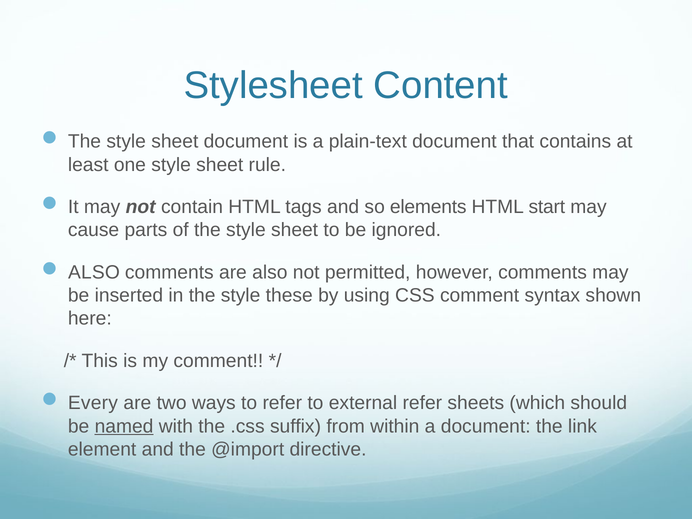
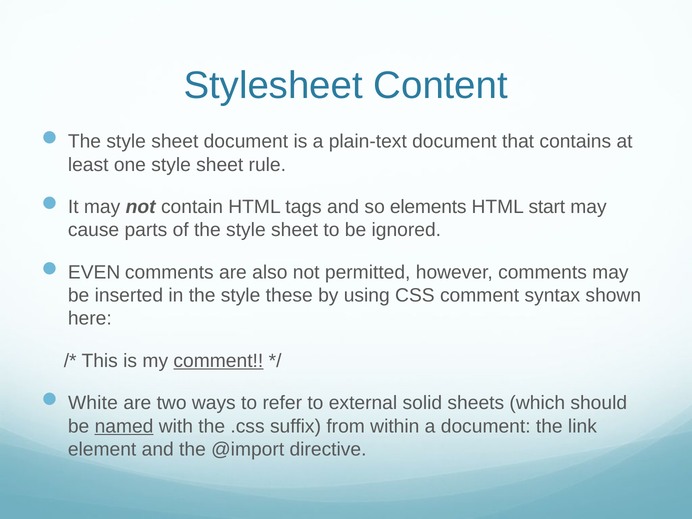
ALSO: ALSO -> EVEN (94, 272)
comment underline: none -> present (218, 361)
Every: Every -> White (93, 403)
external refer: refer -> solid (422, 403)
